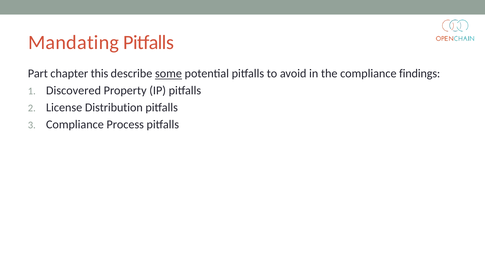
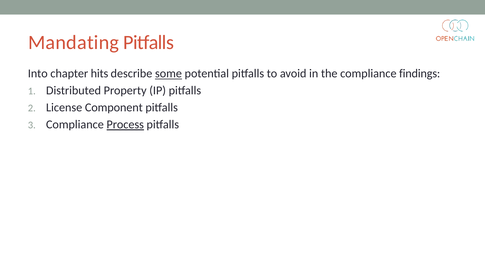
Part: Part -> Into (38, 74)
this: this -> hits (99, 74)
Discovered: Discovered -> Distributed (74, 91)
Distribution: Distribution -> Component (114, 108)
Process underline: none -> present (125, 125)
